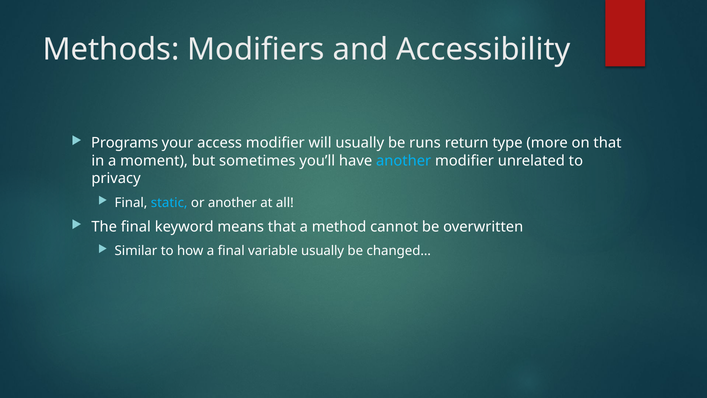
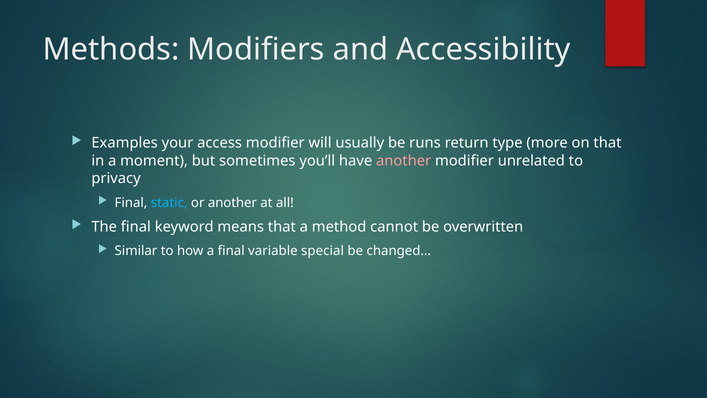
Programs: Programs -> Examples (125, 143)
another colour: light blue -> pink (404, 161)
variable usually: usually -> special (323, 251)
